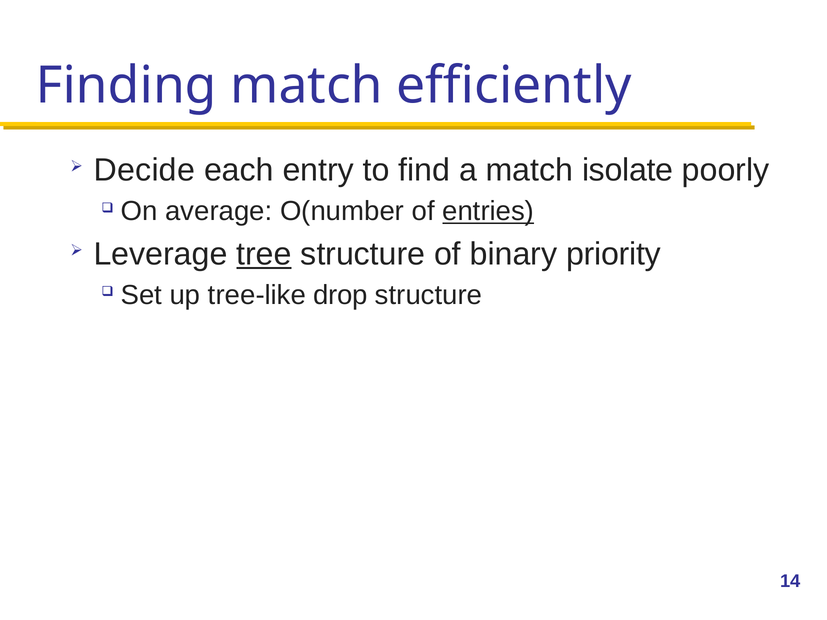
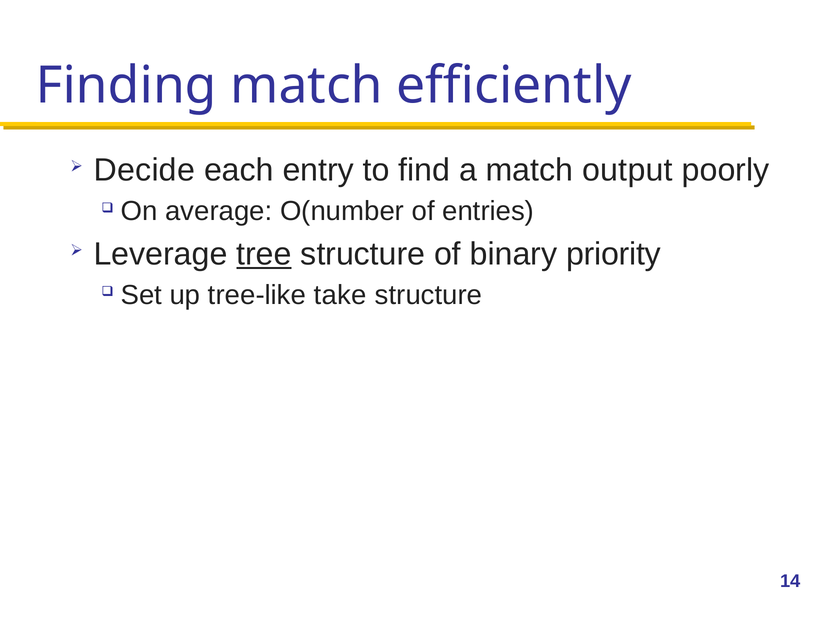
isolate: isolate -> output (627, 170)
entries underline: present -> none (488, 211)
drop: drop -> take (340, 295)
